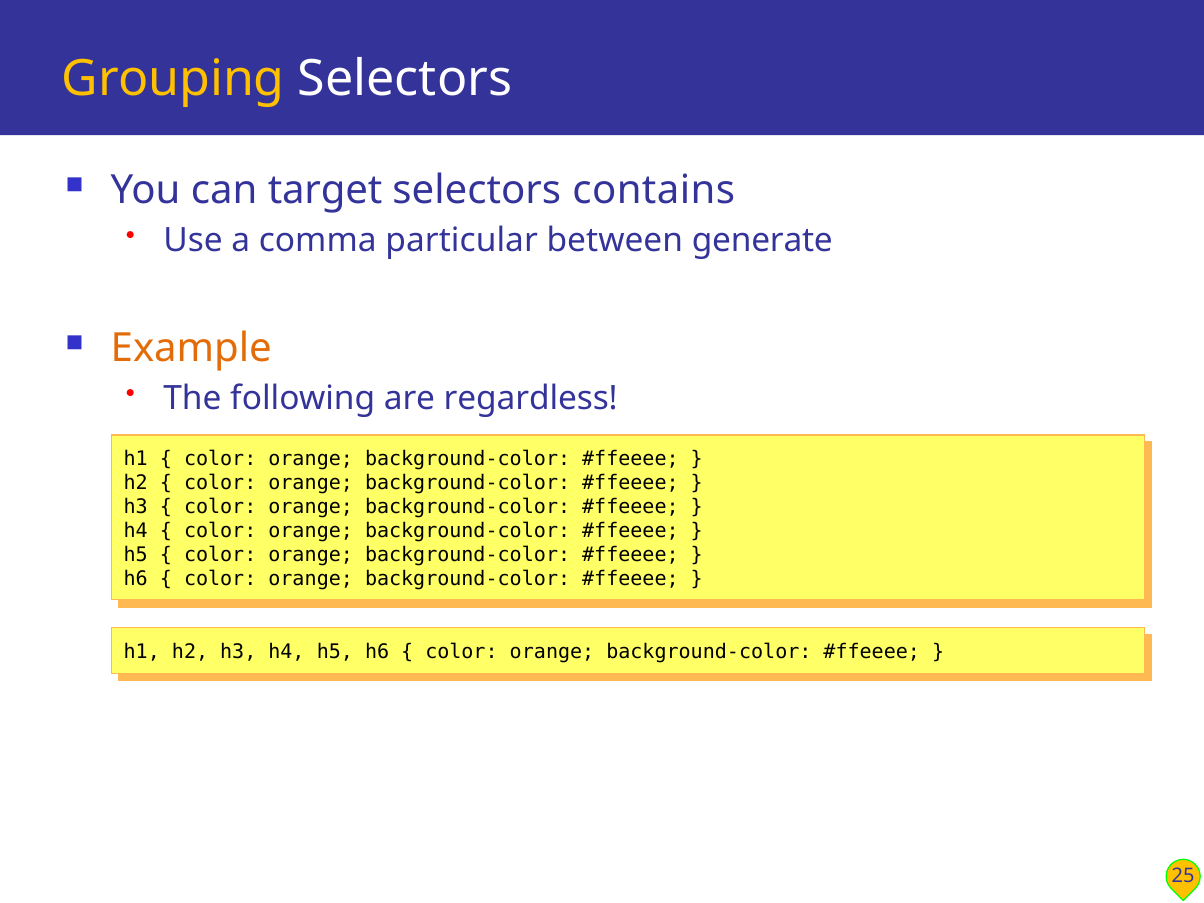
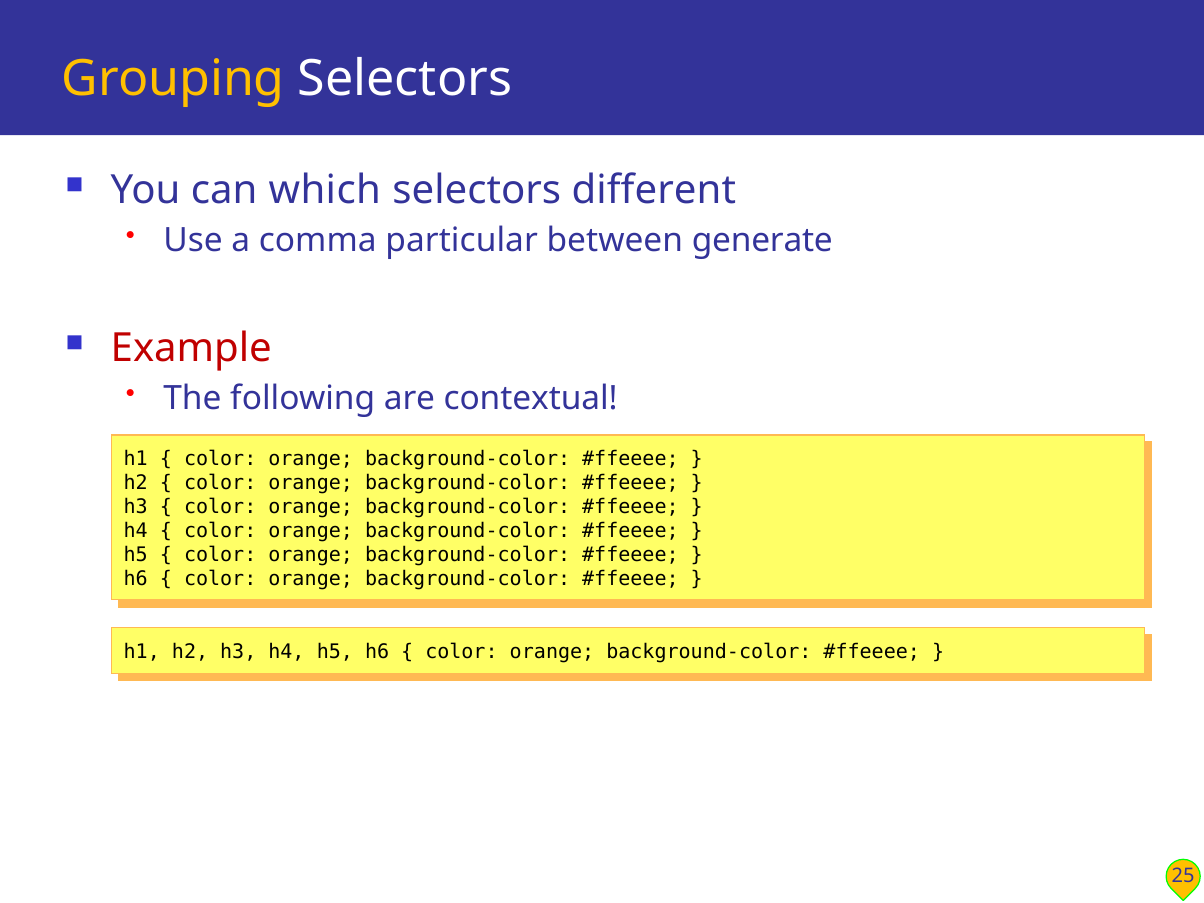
target: target -> which (325, 191)
contains: contains -> different (654, 191)
Example colour: orange -> red (191, 348)
regardless: regardless -> contextual (531, 399)
